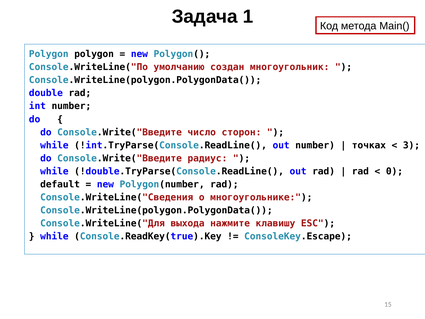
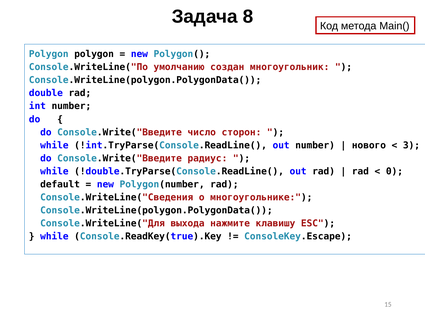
1: 1 -> 8 (248, 17)
точках: точках -> нового (369, 145)
